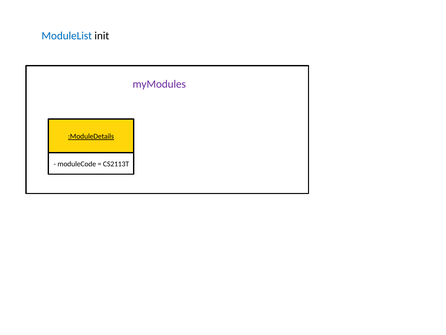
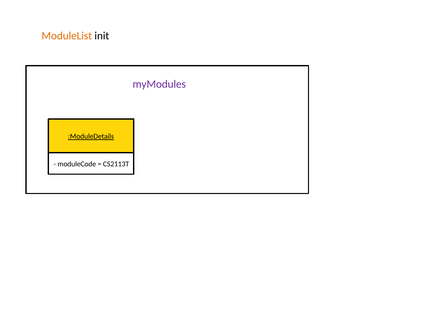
ModuleList colour: blue -> orange (67, 36)
